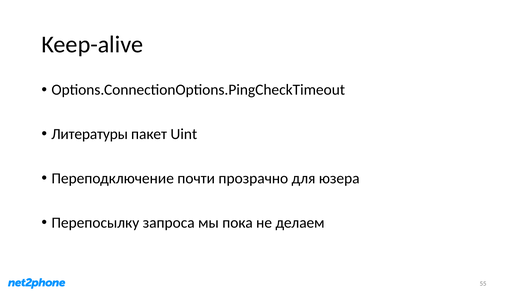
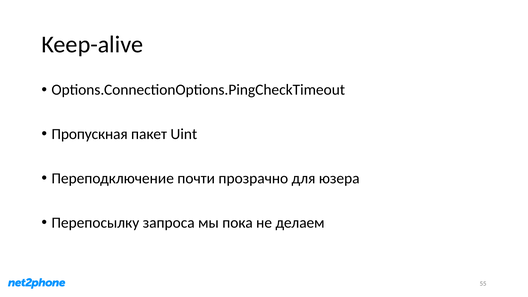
Литературы: Литературы -> Пропускная (90, 134)
